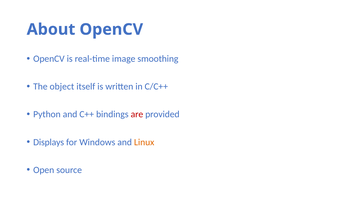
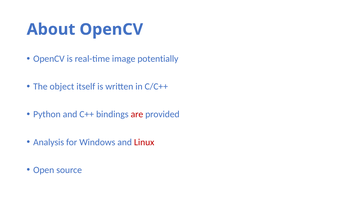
smoothing: smoothing -> potentially (158, 59)
Displays: Displays -> Analysis (49, 142)
Linux colour: orange -> red (144, 142)
